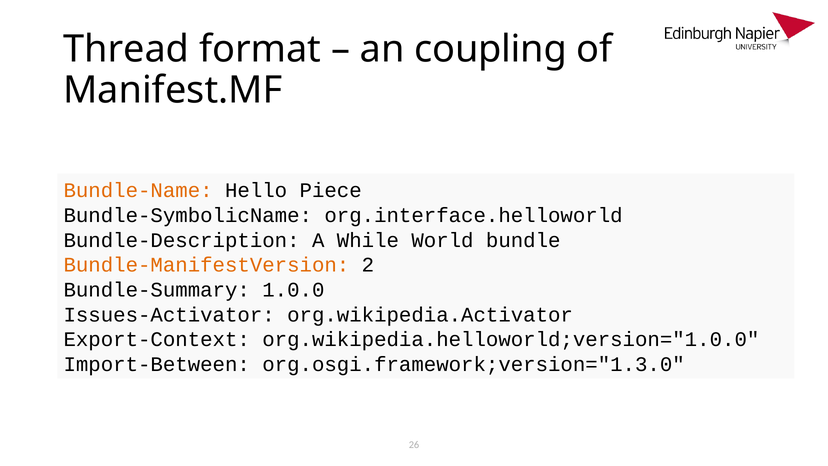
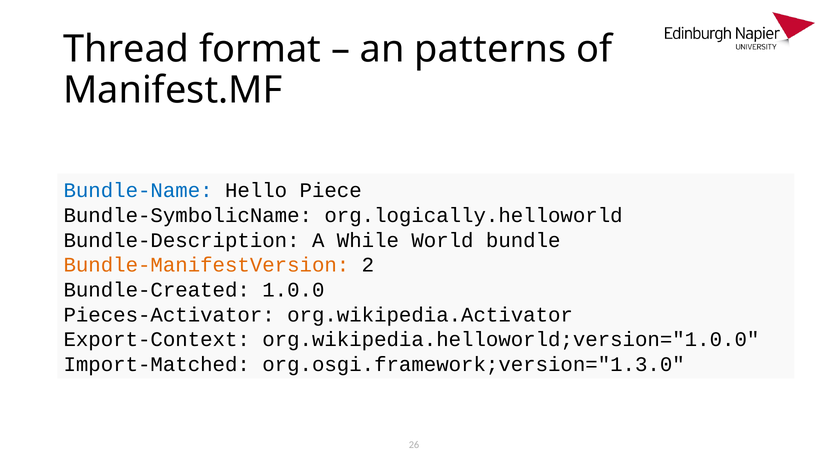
coupling: coupling -> patterns (490, 49)
Bundle-Name colour: orange -> blue (138, 190)
org.interface.helloworld: org.interface.helloworld -> org.logically.helloworld (474, 215)
Bundle-Summary: Bundle-Summary -> Bundle-Created (157, 290)
Issues-Activator: Issues-Activator -> Pieces-Activator (169, 315)
Import-Between: Import-Between -> Import-Matched (157, 364)
